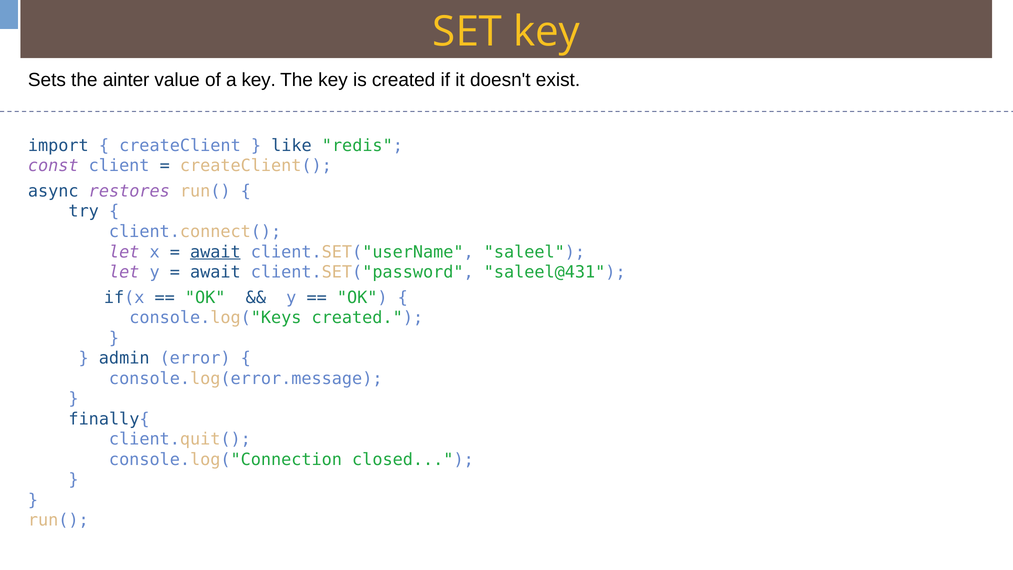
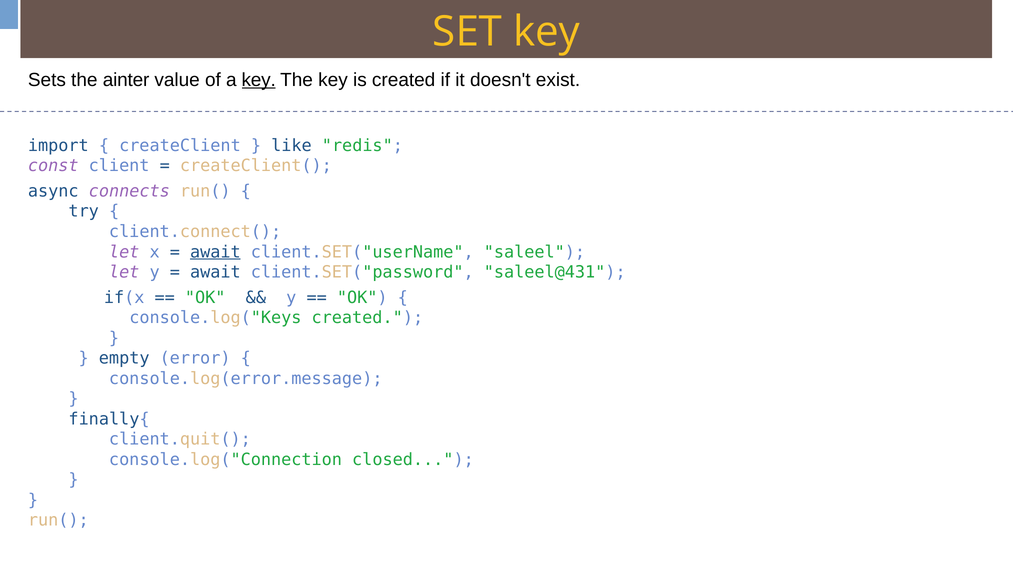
key underline: none -> present (259, 80)
restores: restores -> connects (129, 191)
admin: admin -> empty (124, 358)
